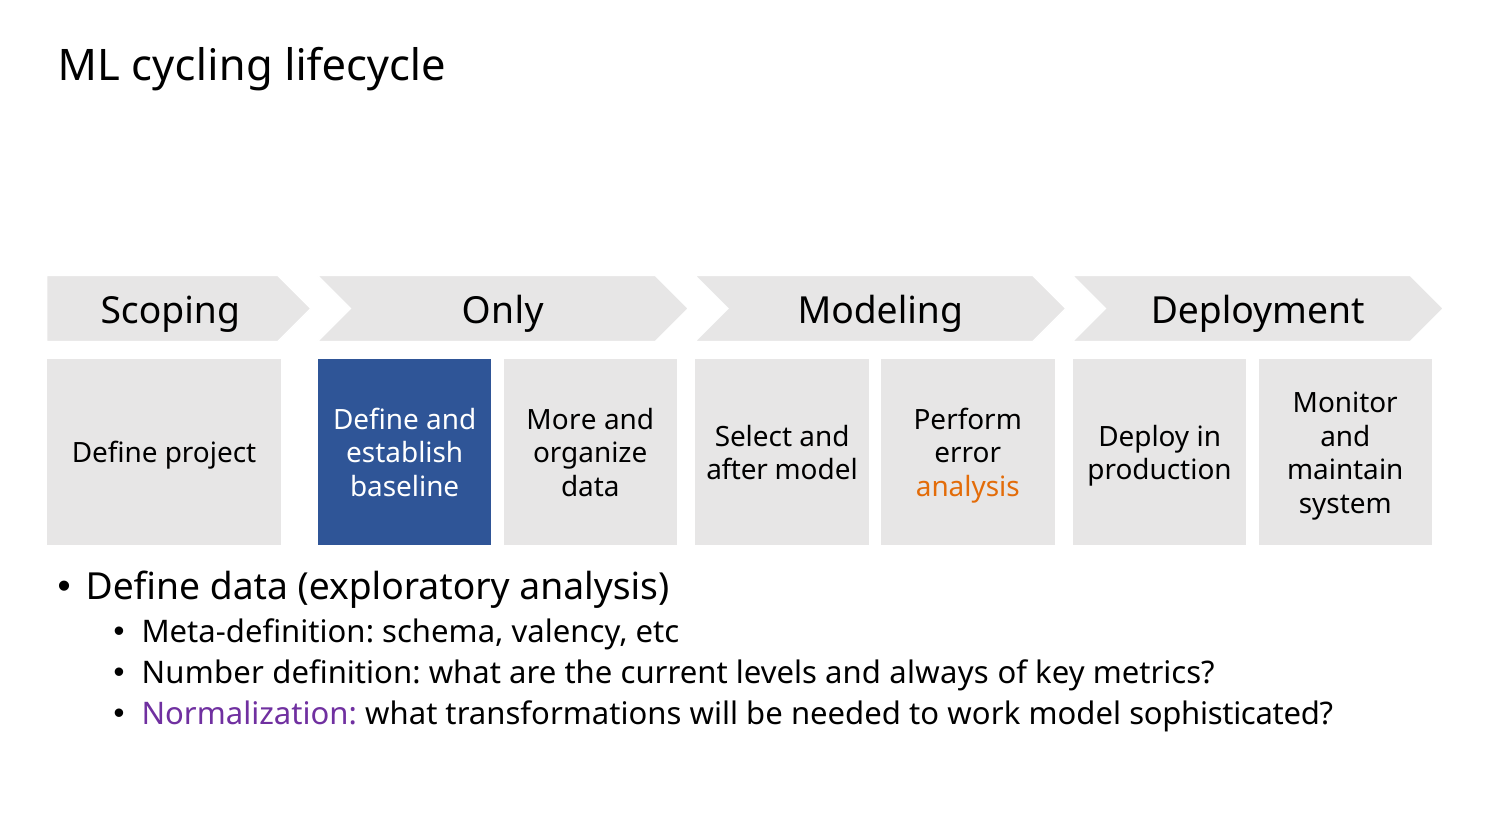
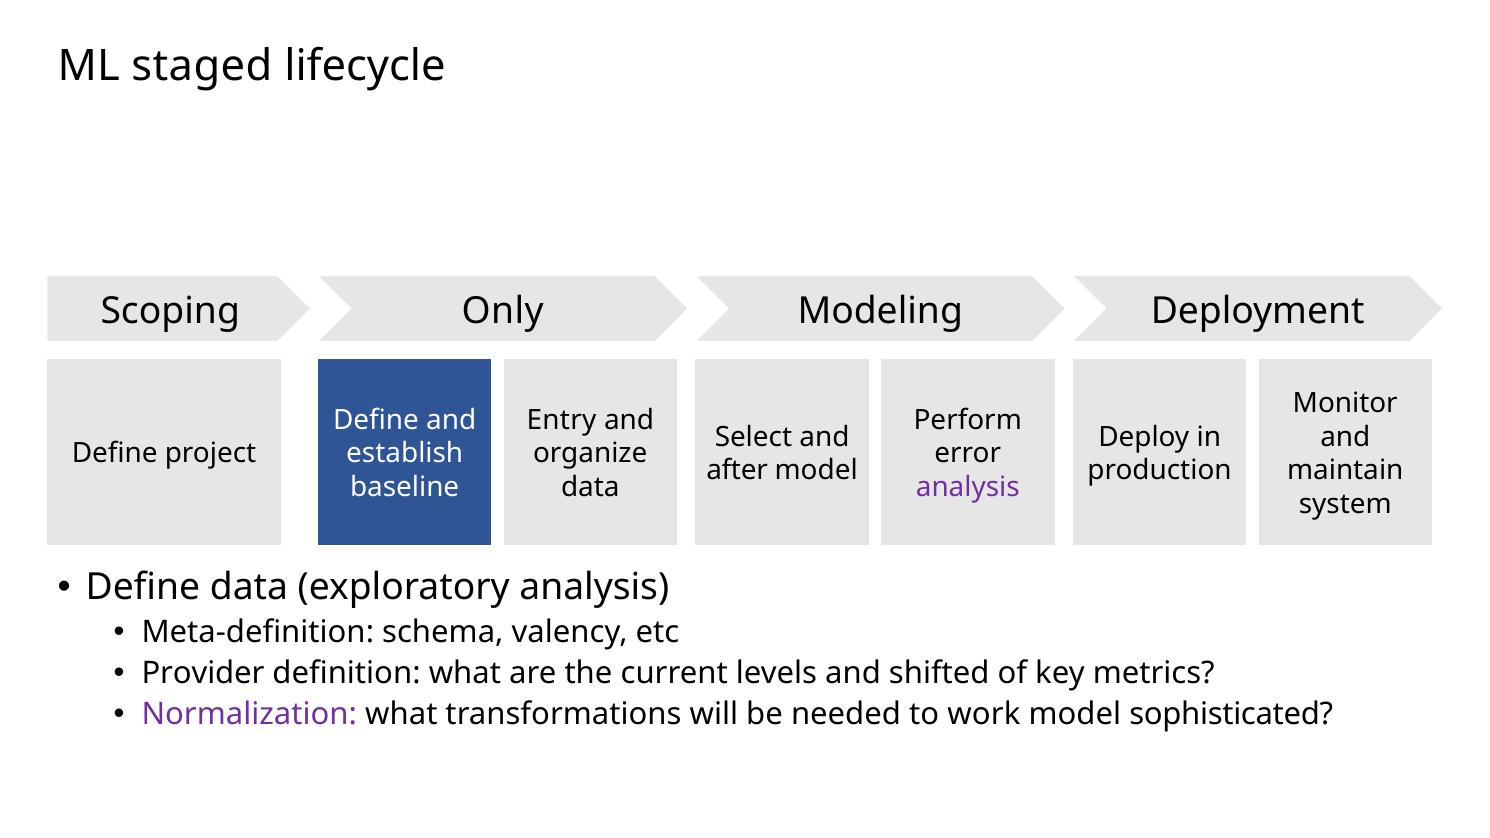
cycling: cycling -> staged (202, 66)
More: More -> Entry (561, 420)
analysis colour: orange -> purple (968, 487)
Number: Number -> Provider (203, 673)
always: always -> shifted (939, 673)
